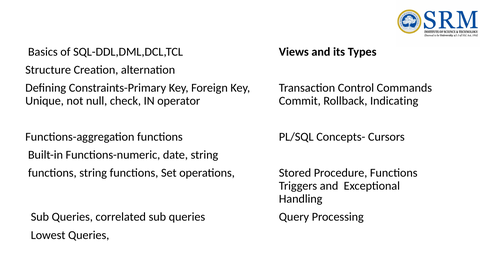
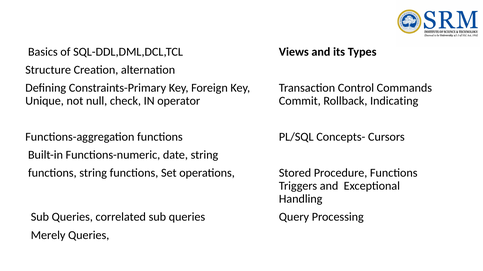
Lowest: Lowest -> Merely (48, 236)
